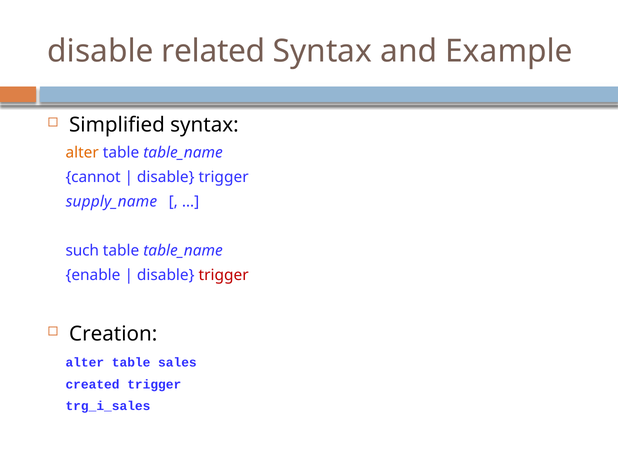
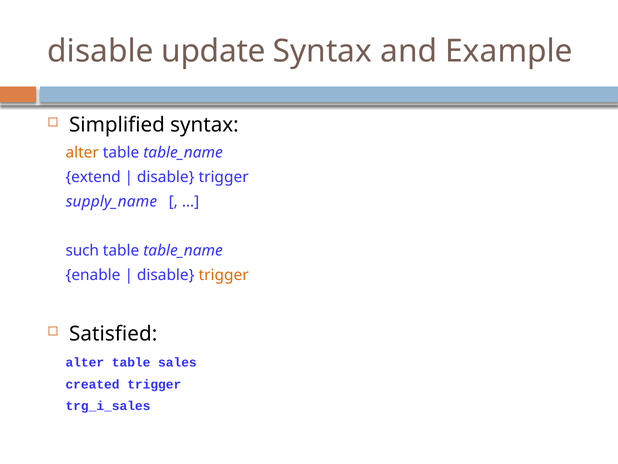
related: related -> update (213, 51)
cannot: cannot -> extend (93, 177)
trigger colour: red -> orange (224, 275)
Creation: Creation -> Satisfied (113, 334)
